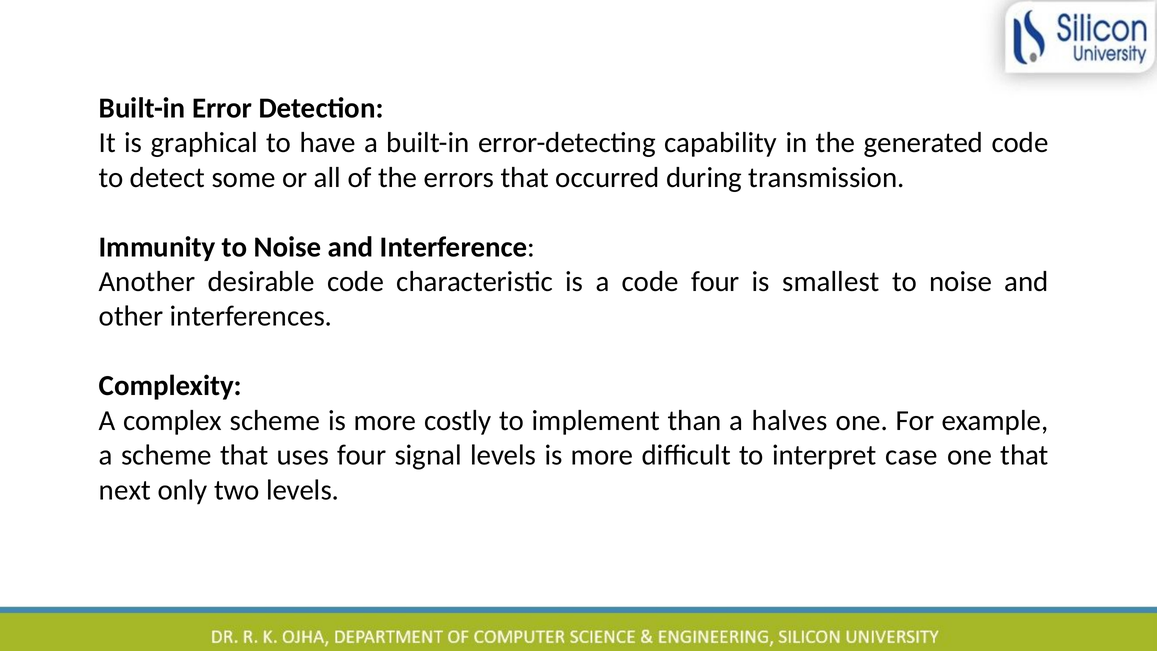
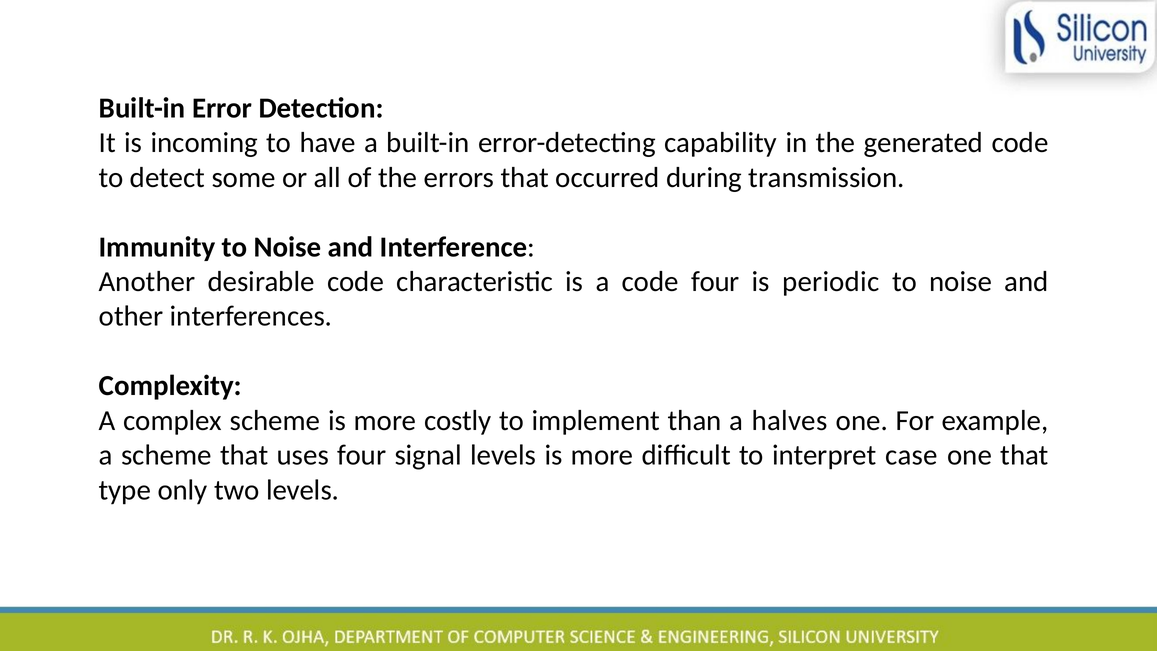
graphical: graphical -> incoming (204, 143)
smallest: smallest -> periodic (831, 282)
next: next -> type (125, 490)
